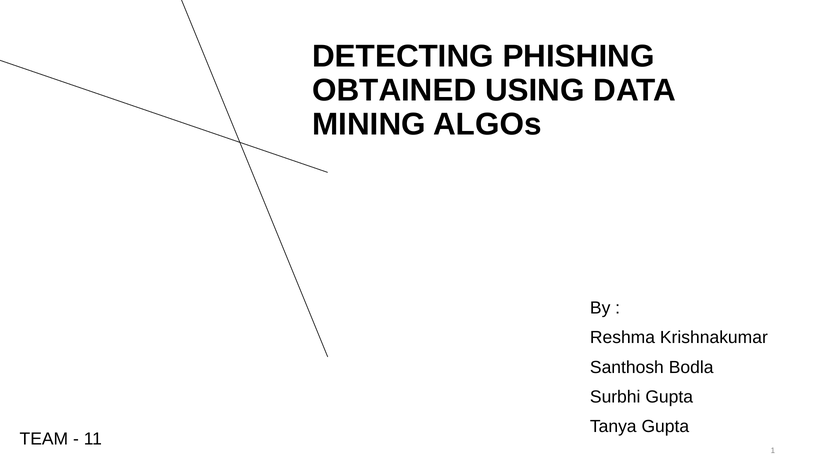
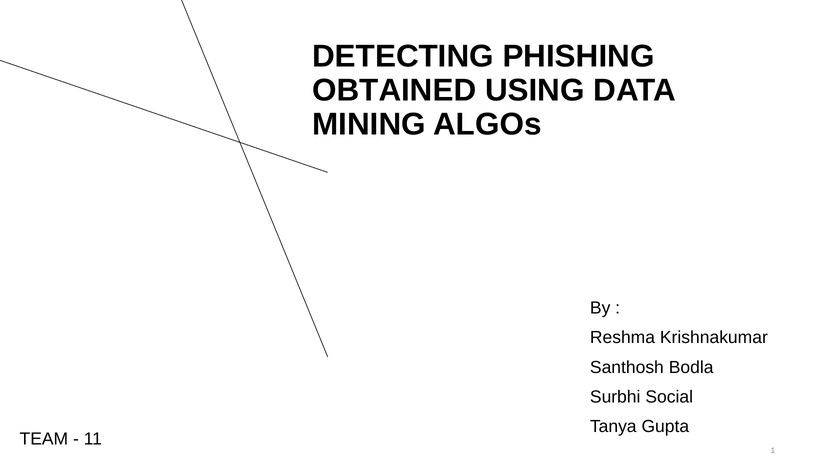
Surbhi Gupta: Gupta -> Social (669, 397)
